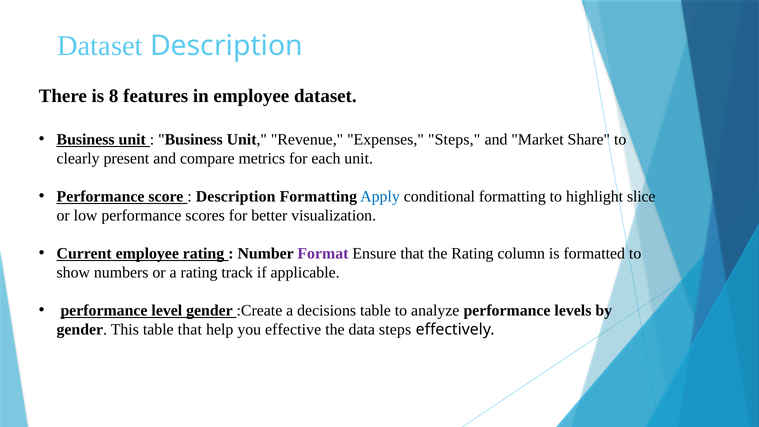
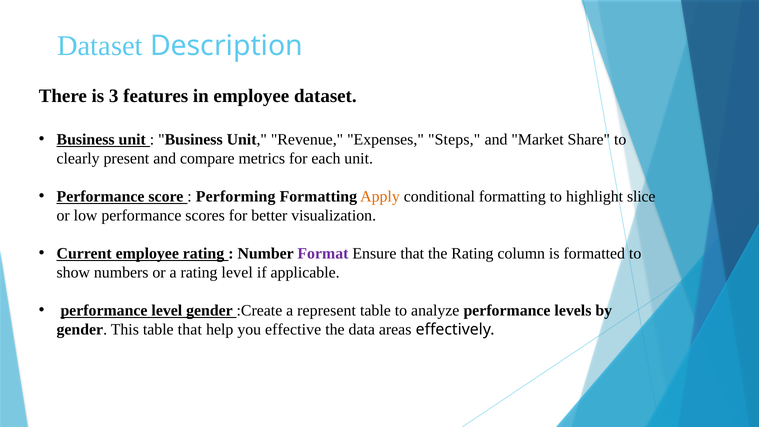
8: 8 -> 3 (114, 96)
Description: Description -> Performing (236, 197)
Apply colour: blue -> orange (380, 197)
rating track: track -> level (237, 272)
decisions: decisions -> represent (327, 310)
data steps: steps -> areas (395, 329)
